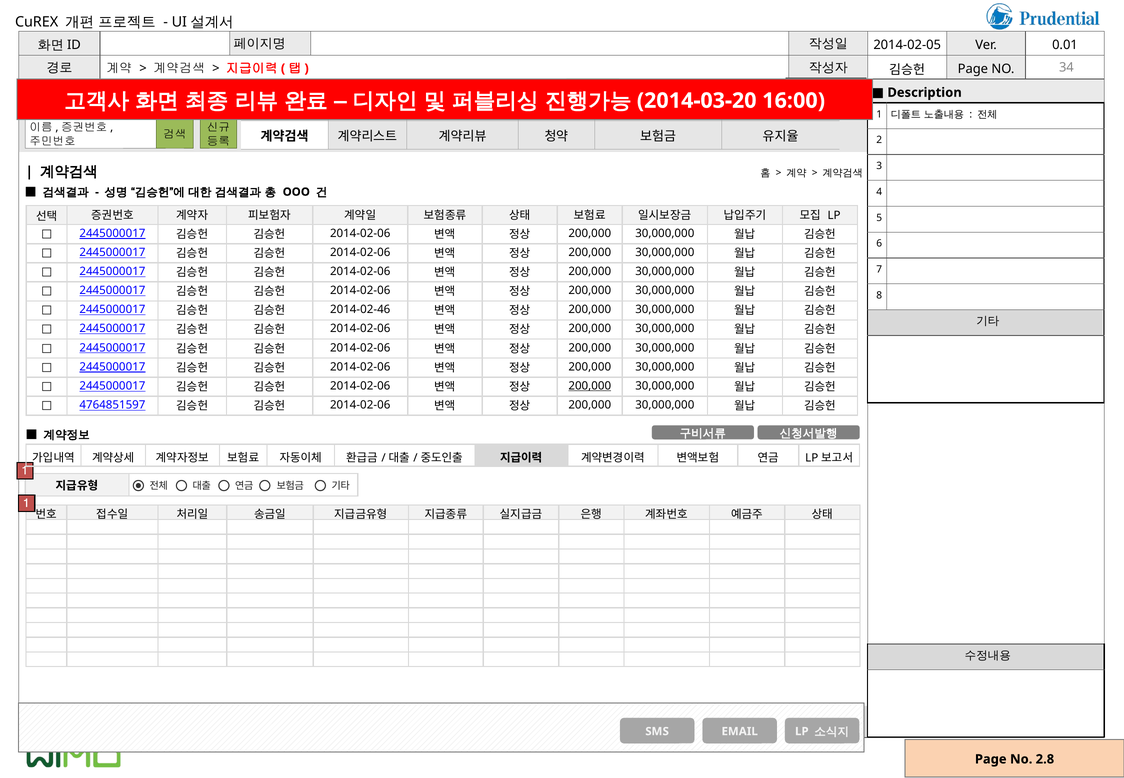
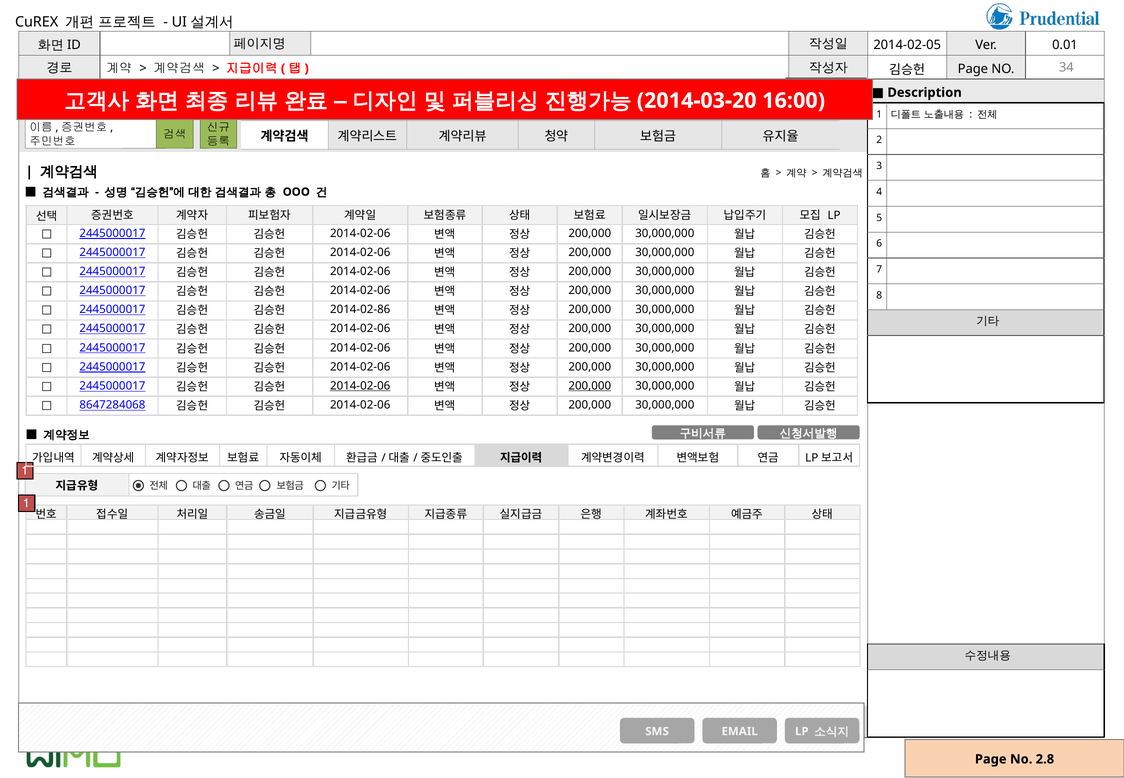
2014-02-46: 2014-02-46 -> 2014-02-86 (360, 310)
2014-02-06 underline: none -> present (360, 386)
4764851597: 4764851597 -> 8647284068 (112, 405)
